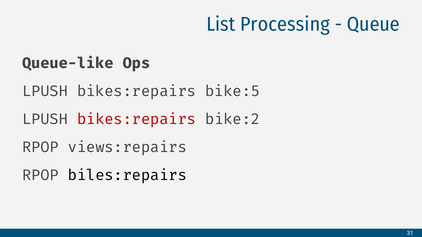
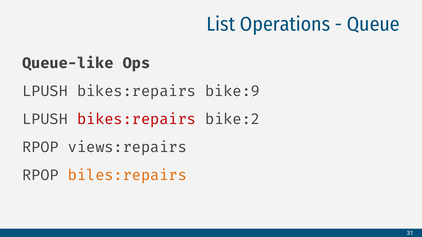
Processing: Processing -> Operations (285, 24)
bike:5: bike:5 -> bike:9 (233, 91)
biles:repairs colour: black -> orange (127, 176)
